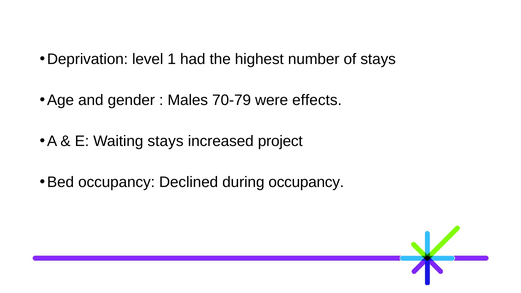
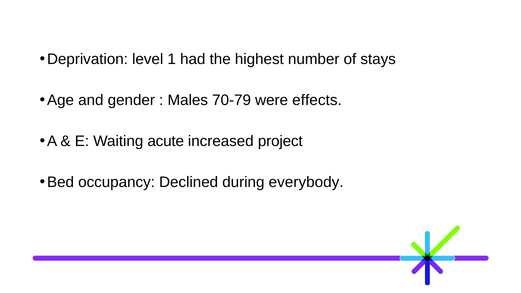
Waiting stays: stays -> acute (166, 141)
during occupancy: occupancy -> everybody (306, 182)
